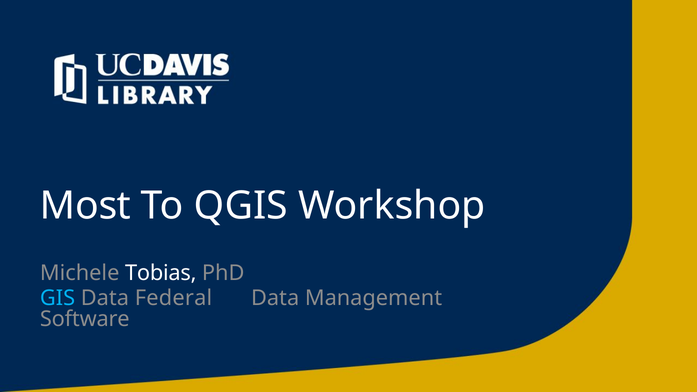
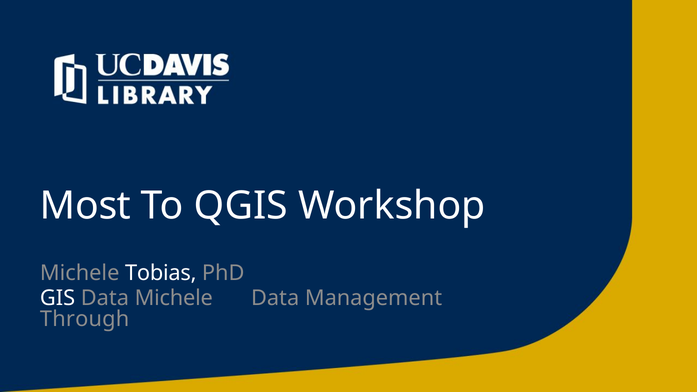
GIS colour: light blue -> white (58, 298)
Data Federal: Federal -> Michele (174, 298)
Software: Software -> Through (85, 319)
